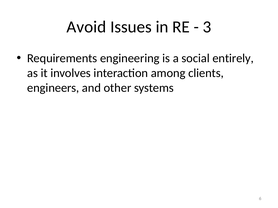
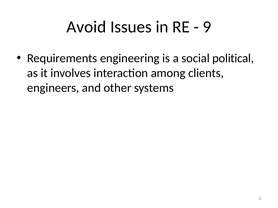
3: 3 -> 9 (207, 27)
entirely: entirely -> political (233, 58)
